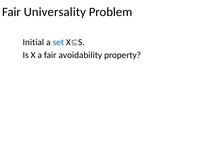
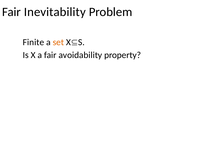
Universality: Universality -> Inevitability (55, 12)
Initial: Initial -> Finite (33, 42)
set colour: blue -> orange (58, 42)
